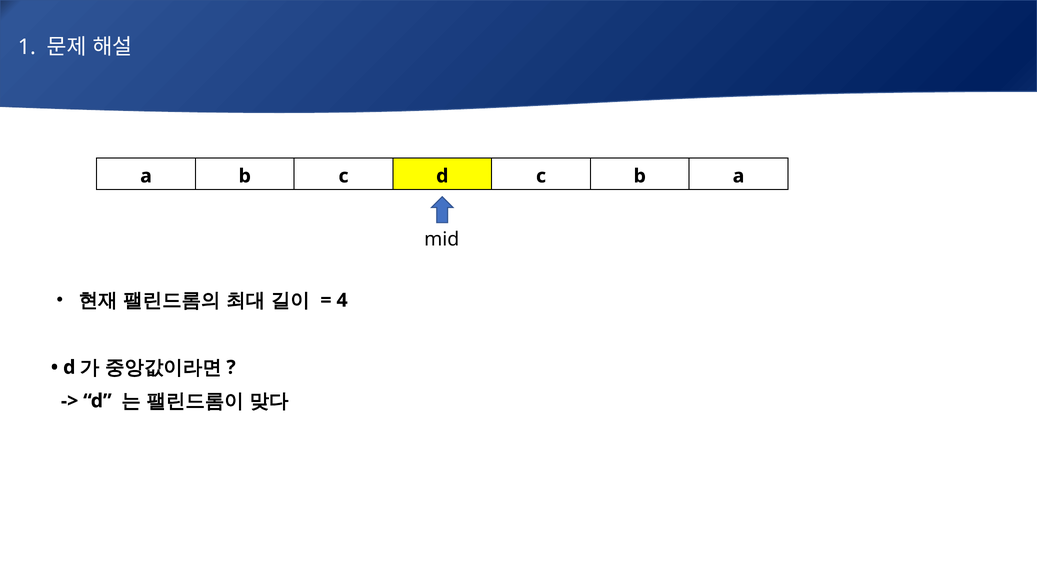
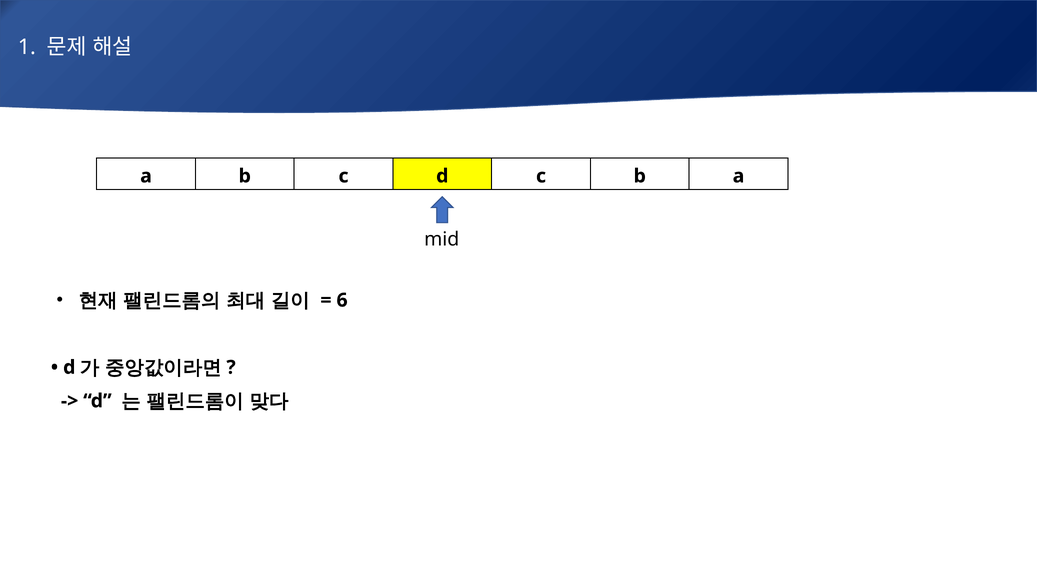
4: 4 -> 6 (342, 300)
